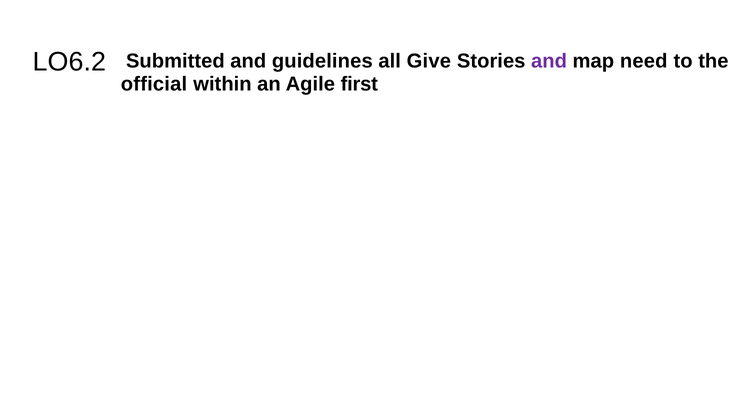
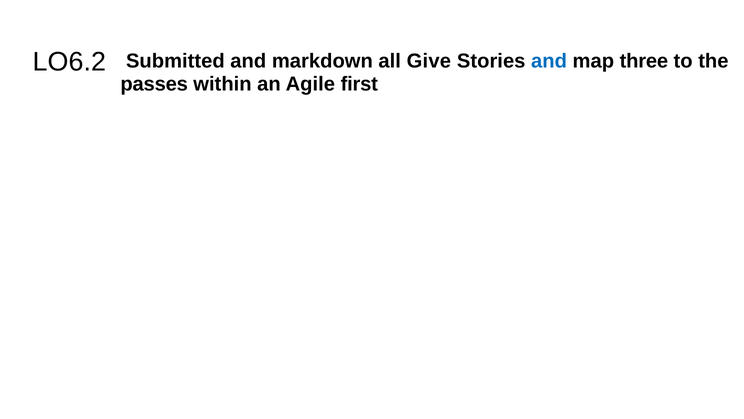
guidelines: guidelines -> markdown (322, 61)
and colour: purple -> blue (549, 61)
need: need -> three (644, 61)
official: official -> passes (154, 84)
